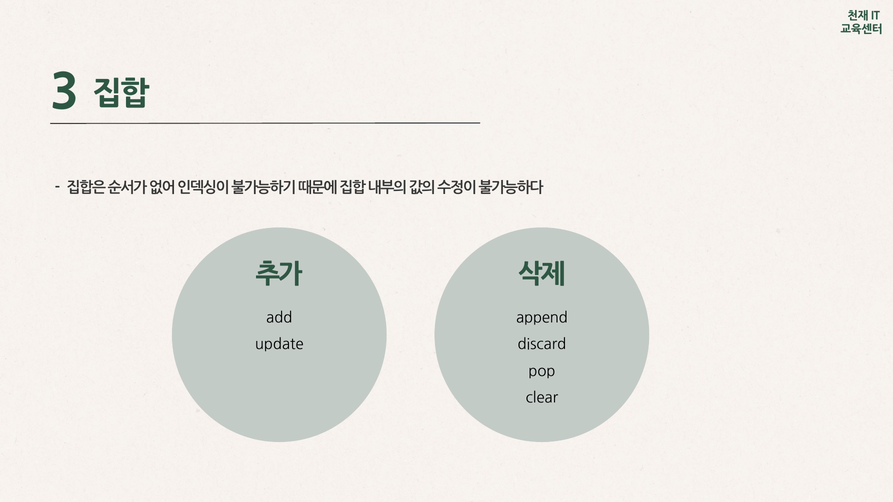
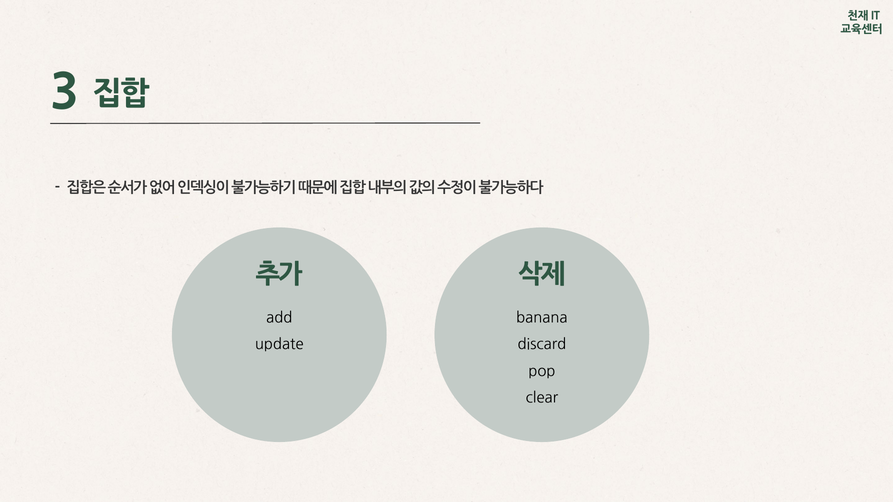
append: append -> banana (542, 318)
